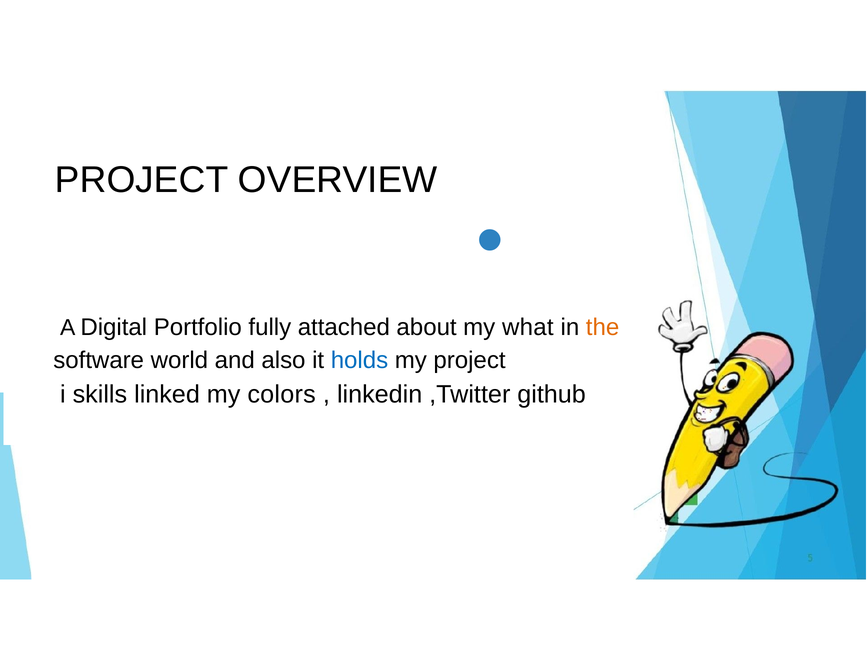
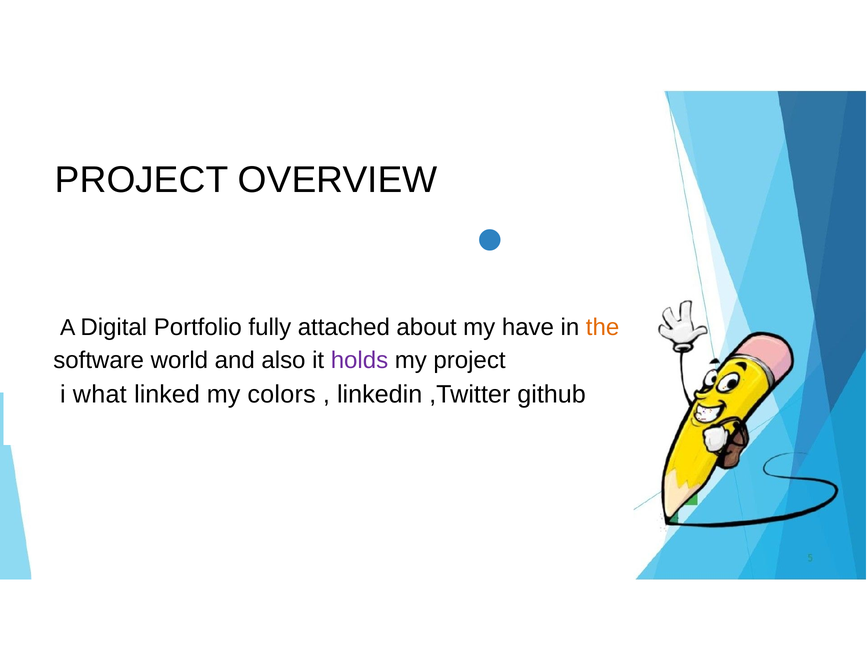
what: what -> have (528, 327)
holds colour: blue -> purple (359, 360)
skills: skills -> what (100, 394)
